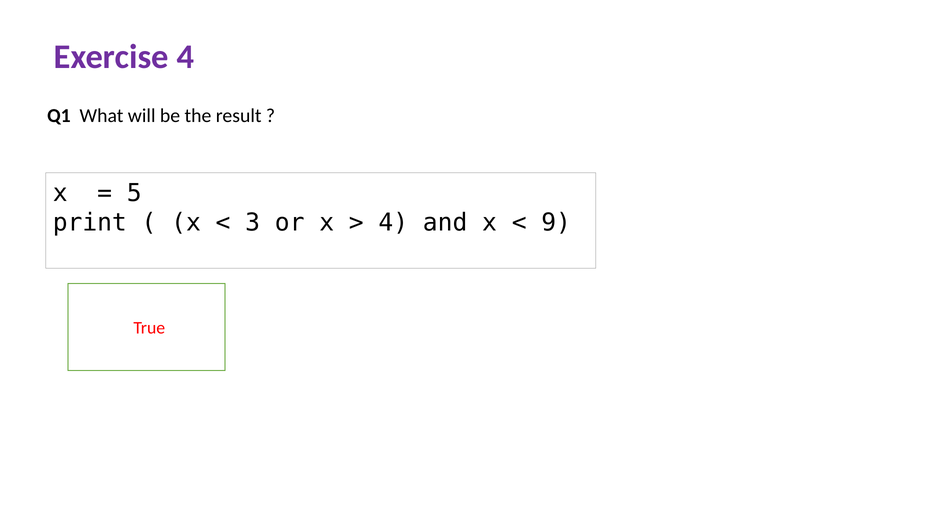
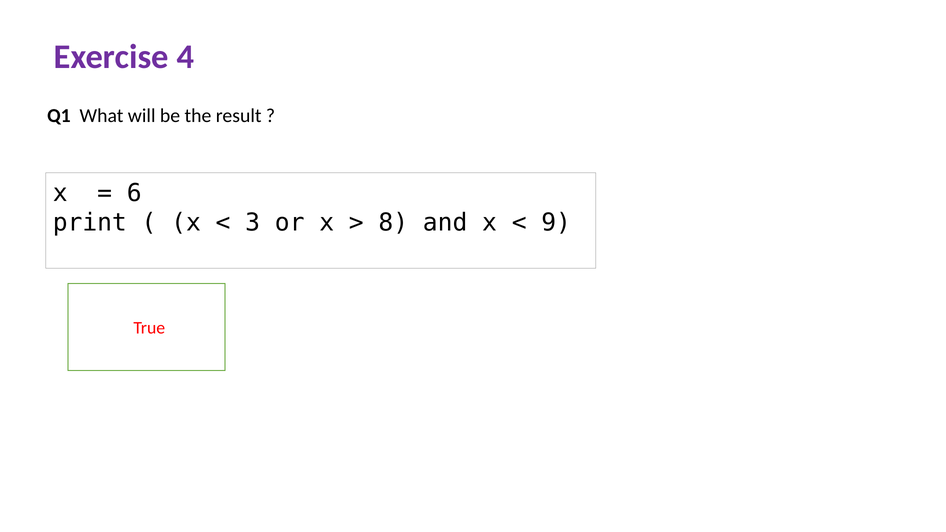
5: 5 -> 6 (134, 193)
4: 4 -> 8 (393, 222)
